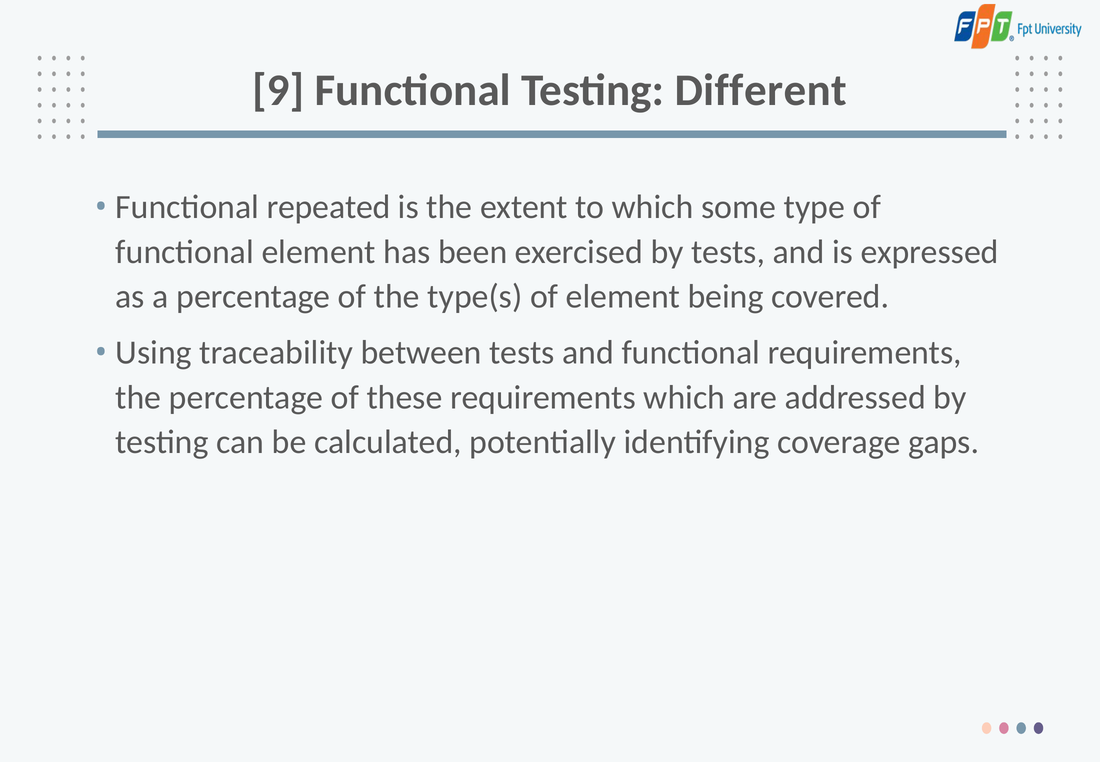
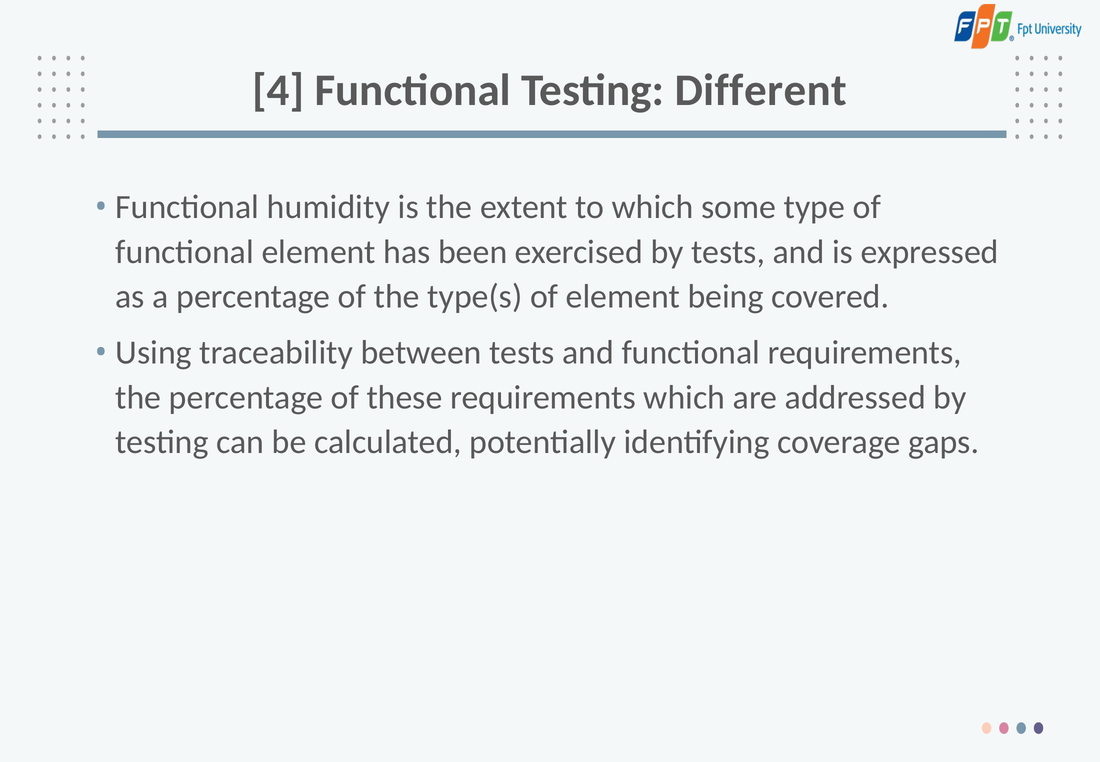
9: 9 -> 4 (278, 90)
repeated: repeated -> humidity (328, 207)
